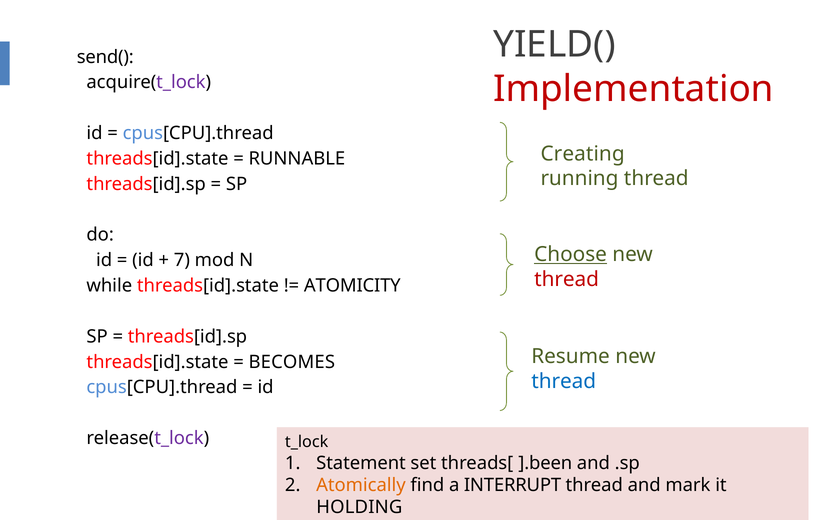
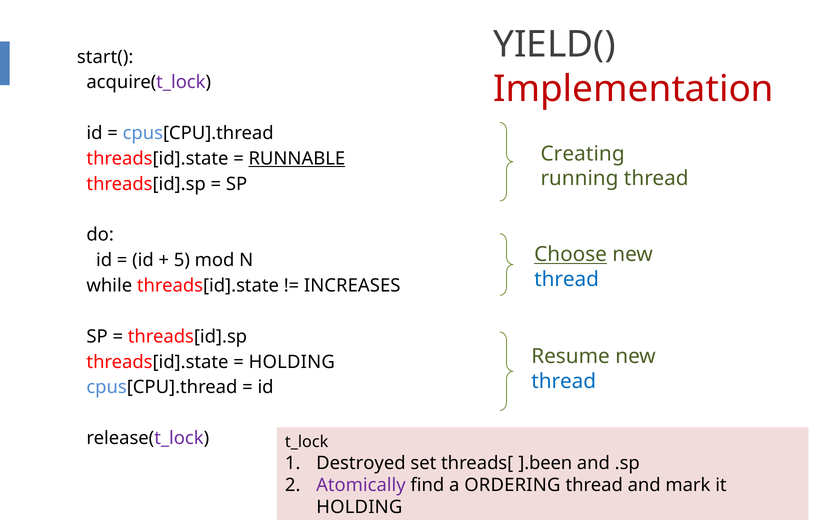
send(: send( -> start( (105, 57)
RUNNABLE underline: none -> present (297, 159)
7: 7 -> 5 (182, 260)
thread colour: red -> blue (567, 279)
ATOMICITY: ATOMICITY -> INCREASES (352, 286)
BECOMES: BECOMES -> HOLDING (292, 362)
Statement: Statement -> Destroyed (361, 463)
Atomically colour: orange -> purple (361, 485)
INTERRUPT: INTERRUPT -> ORDERING (512, 485)
